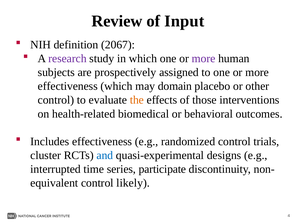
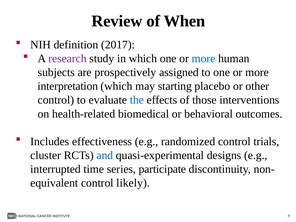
Input: Input -> When (184, 21)
2067: 2067 -> 2017 (118, 45)
more colour: purple -> blue (204, 59)
effectiveness: effectiveness -> interpretation (68, 86)
domain: domain -> starting (175, 86)
the colour: orange -> blue (137, 100)
